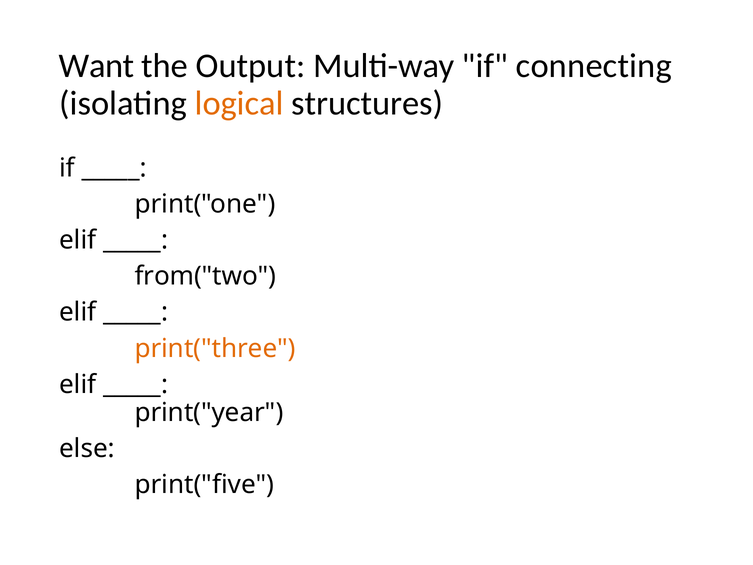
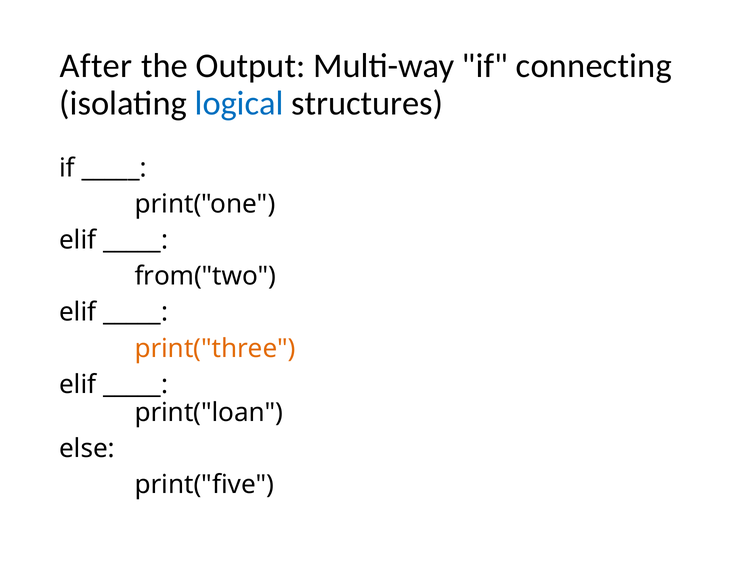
Want: Want -> After (96, 66)
logical colour: orange -> blue (239, 103)
print("year: print("year -> print("loan (209, 413)
